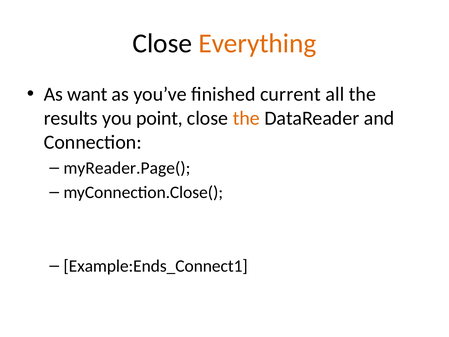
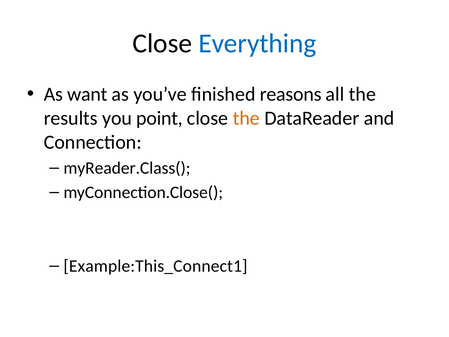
Everything colour: orange -> blue (257, 43)
current: current -> reasons (291, 94)
myReader.Page(: myReader.Page( -> myReader.Class( (127, 168)
Example:Ends_Connect1: Example:Ends_Connect1 -> Example:This_Connect1 (155, 266)
